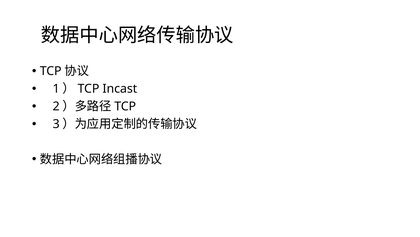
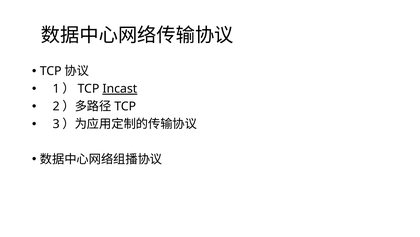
Incast underline: none -> present (120, 89)
